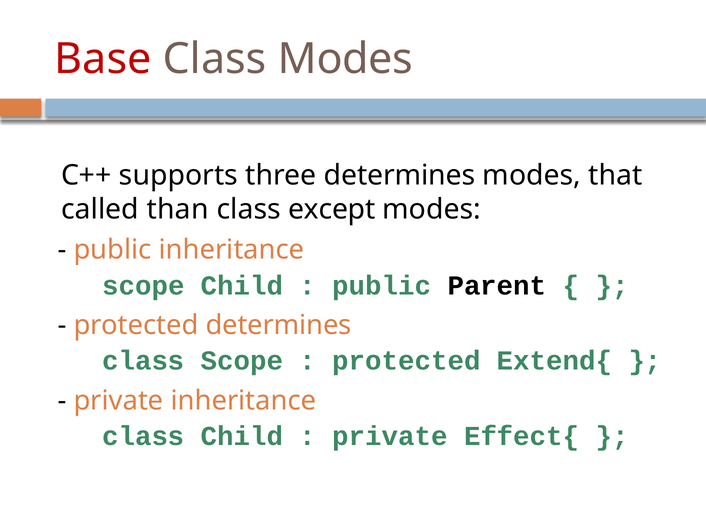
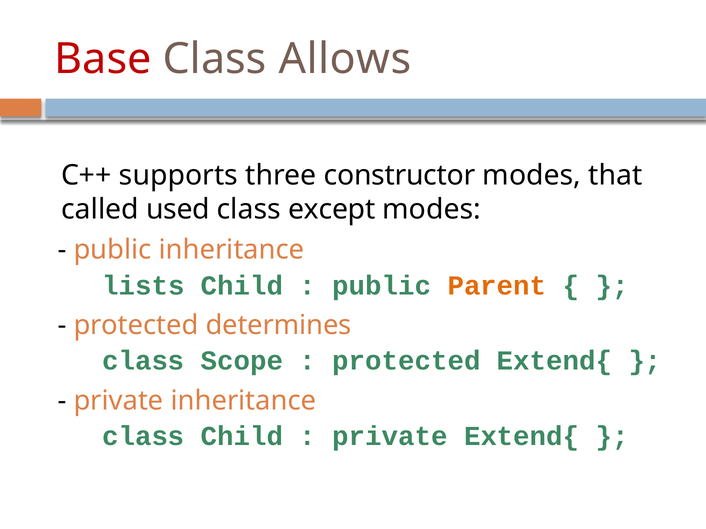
Class Modes: Modes -> Allows (345, 59)
three determines: determines -> constructor (400, 176)
than: than -> used (178, 210)
scope: scope -> lists (143, 286)
Parent colour: black -> orange (497, 286)
private Effect{: Effect{ -> Extend{ (522, 437)
